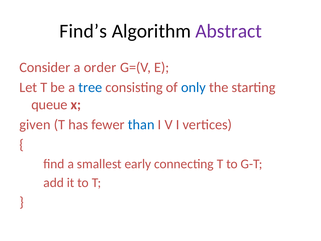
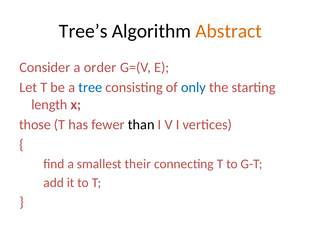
Find’s: Find’s -> Tree’s (83, 31)
Abstract colour: purple -> orange (229, 31)
queue: queue -> length (49, 104)
given: given -> those (35, 124)
than colour: blue -> black (141, 124)
early: early -> their (138, 164)
